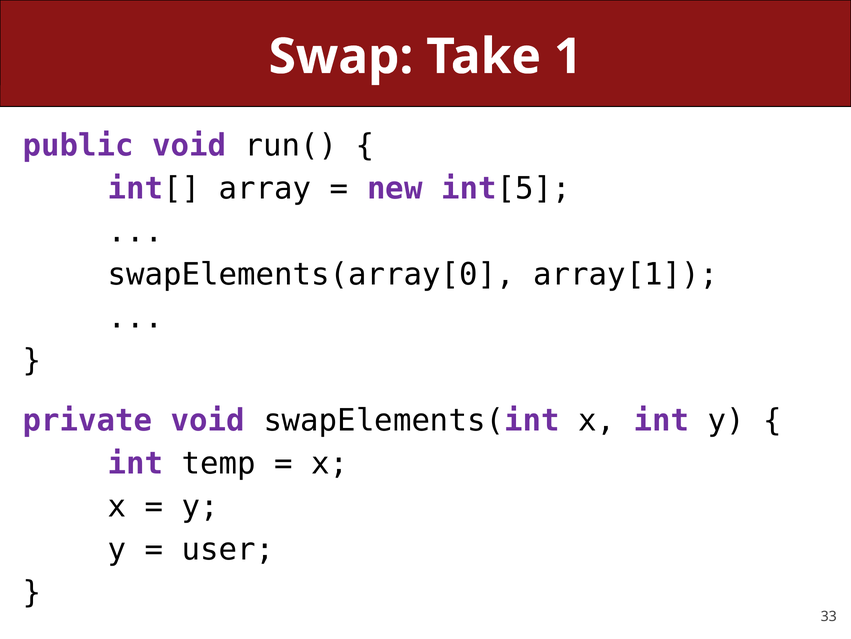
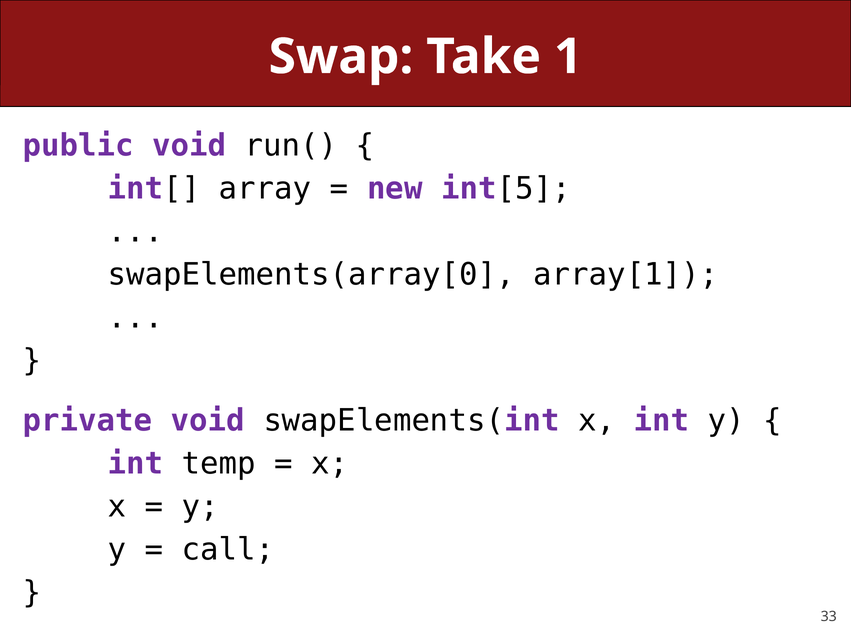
user: user -> call (228, 549)
